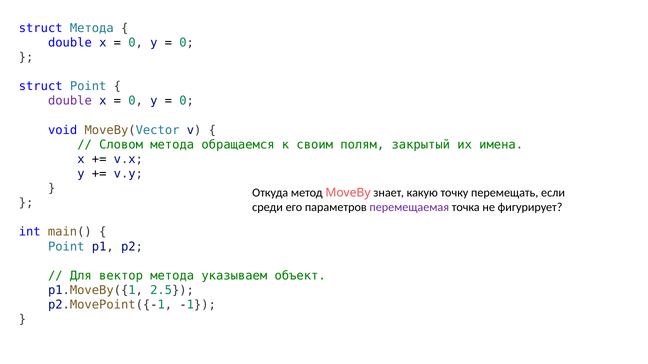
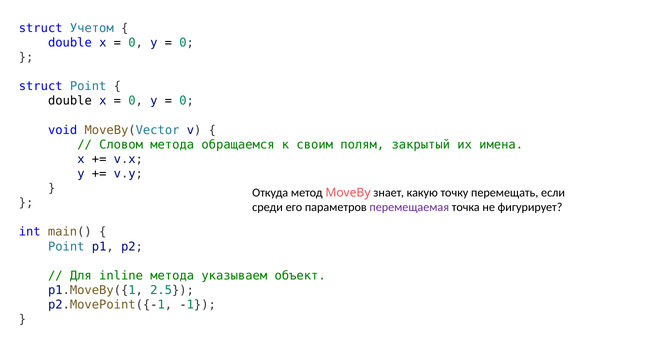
struct Метода: Метода -> Учетом (92, 28)
double colour: purple -> black (70, 101)
вектор: вектор -> inline (121, 276)
